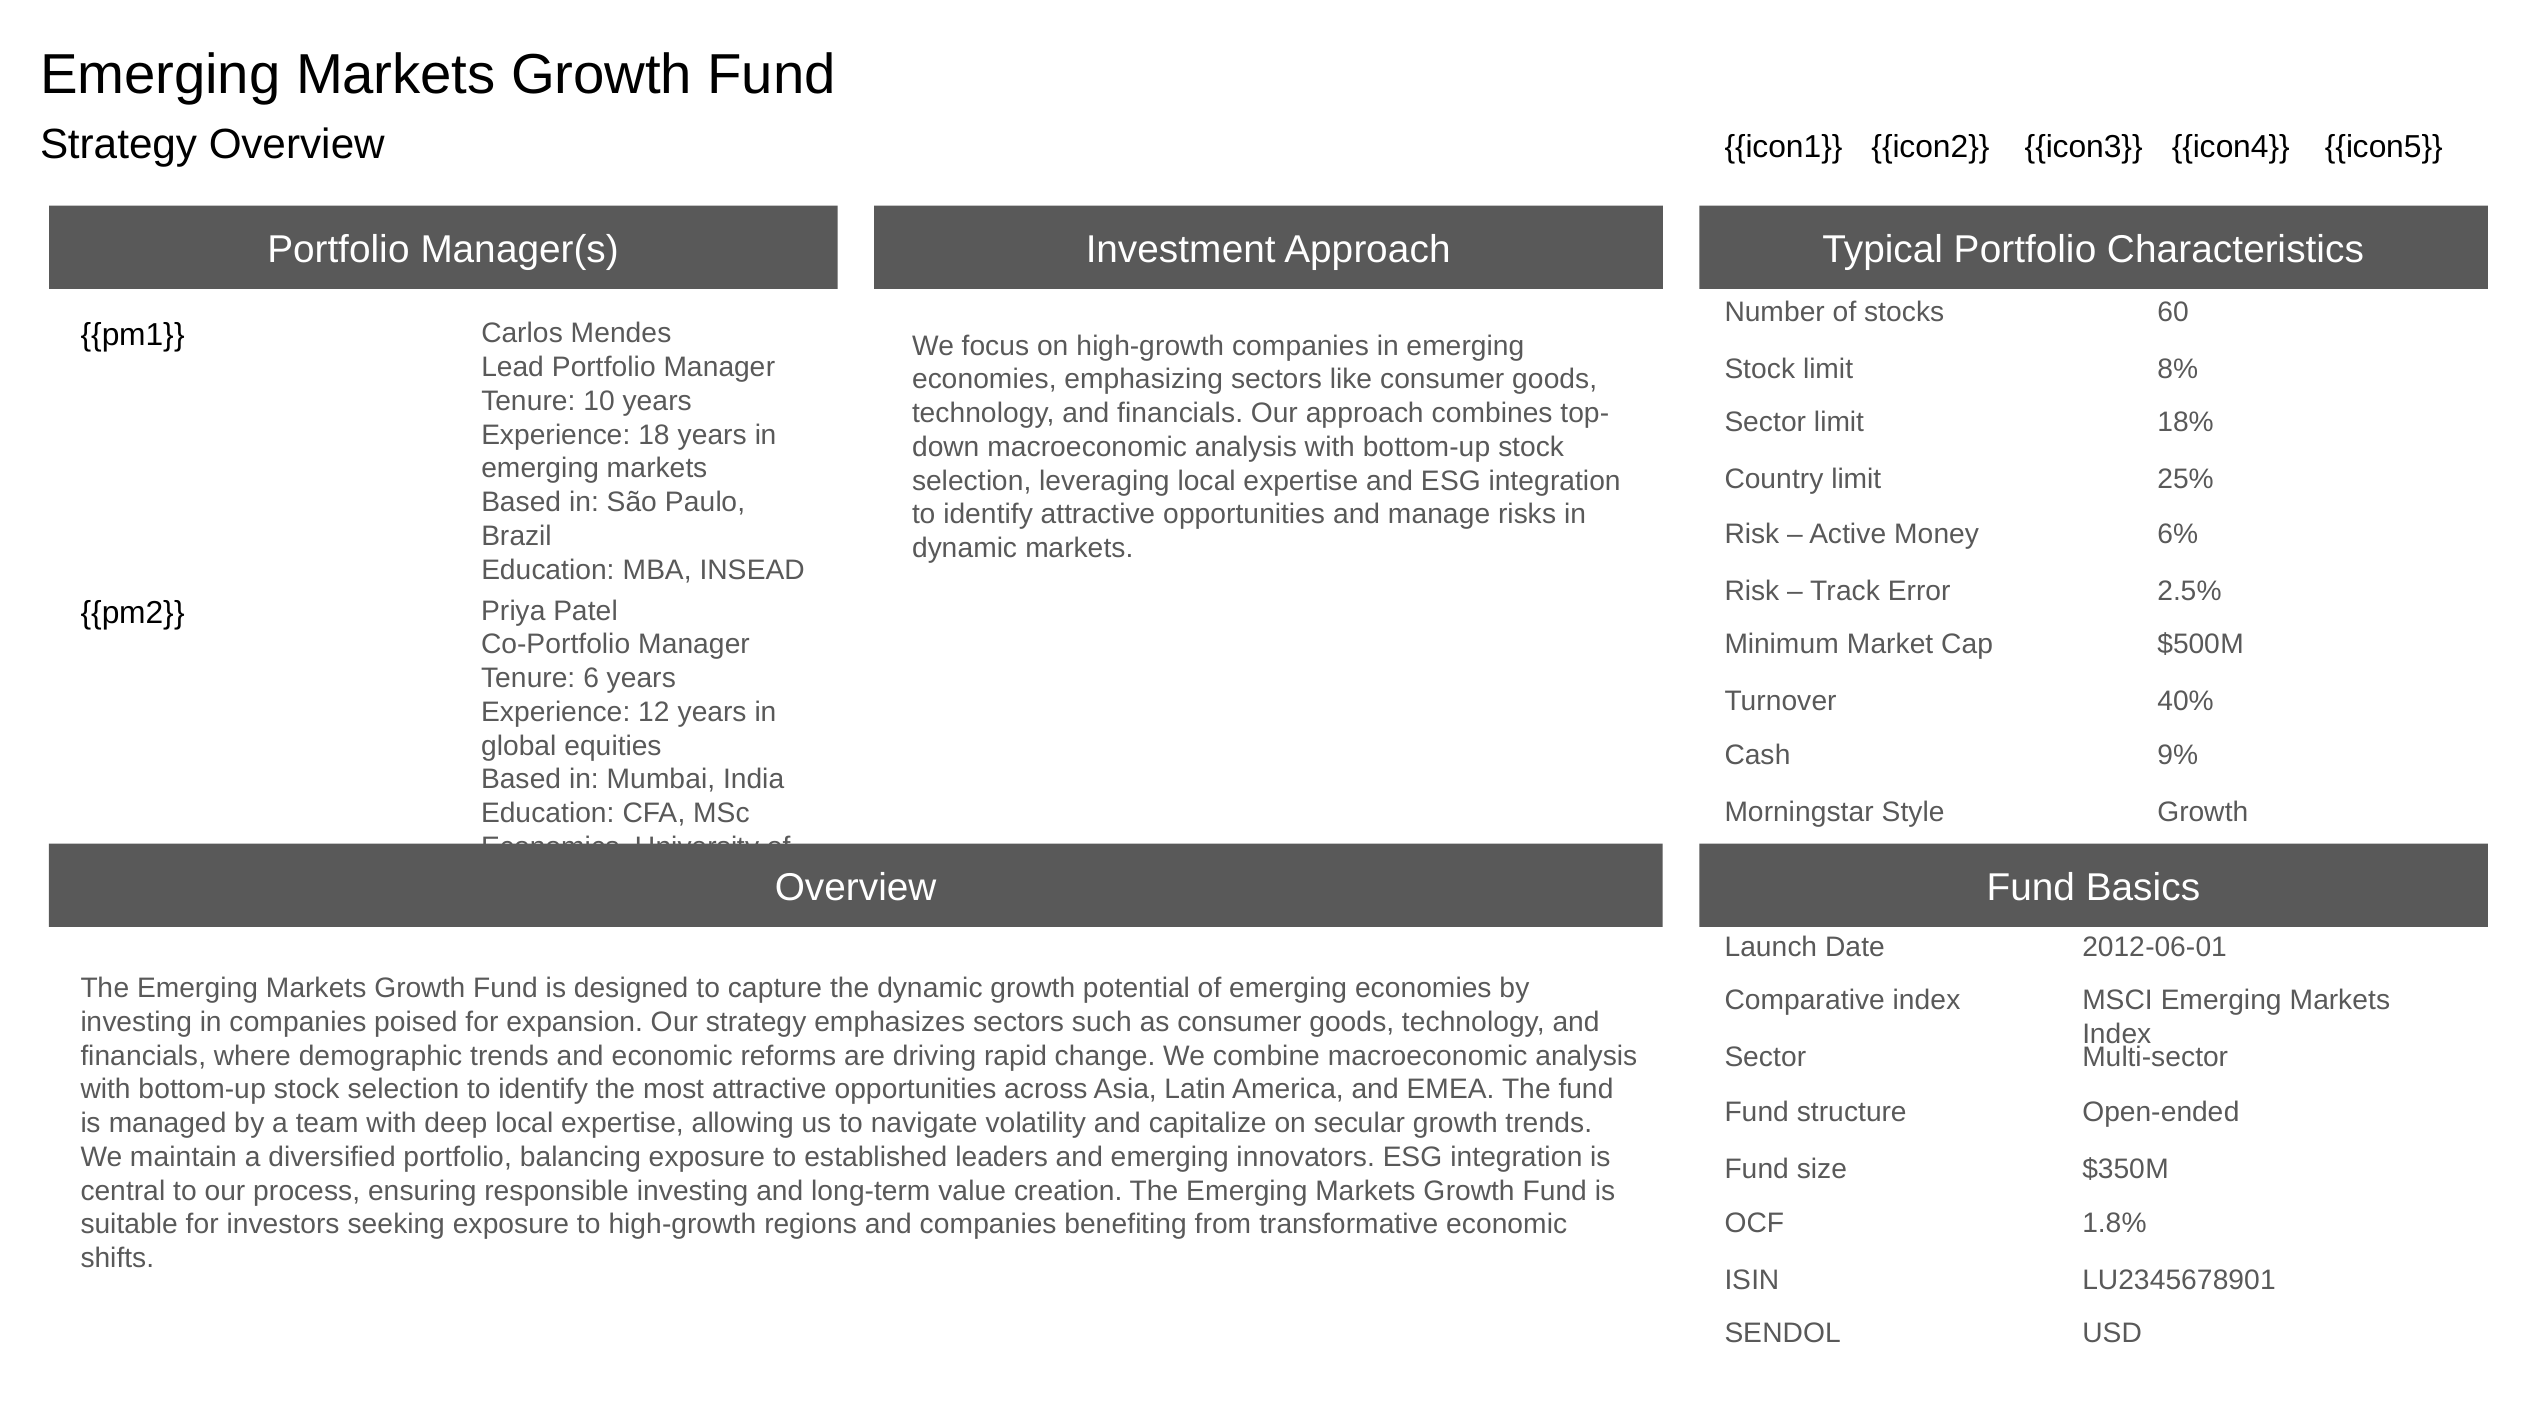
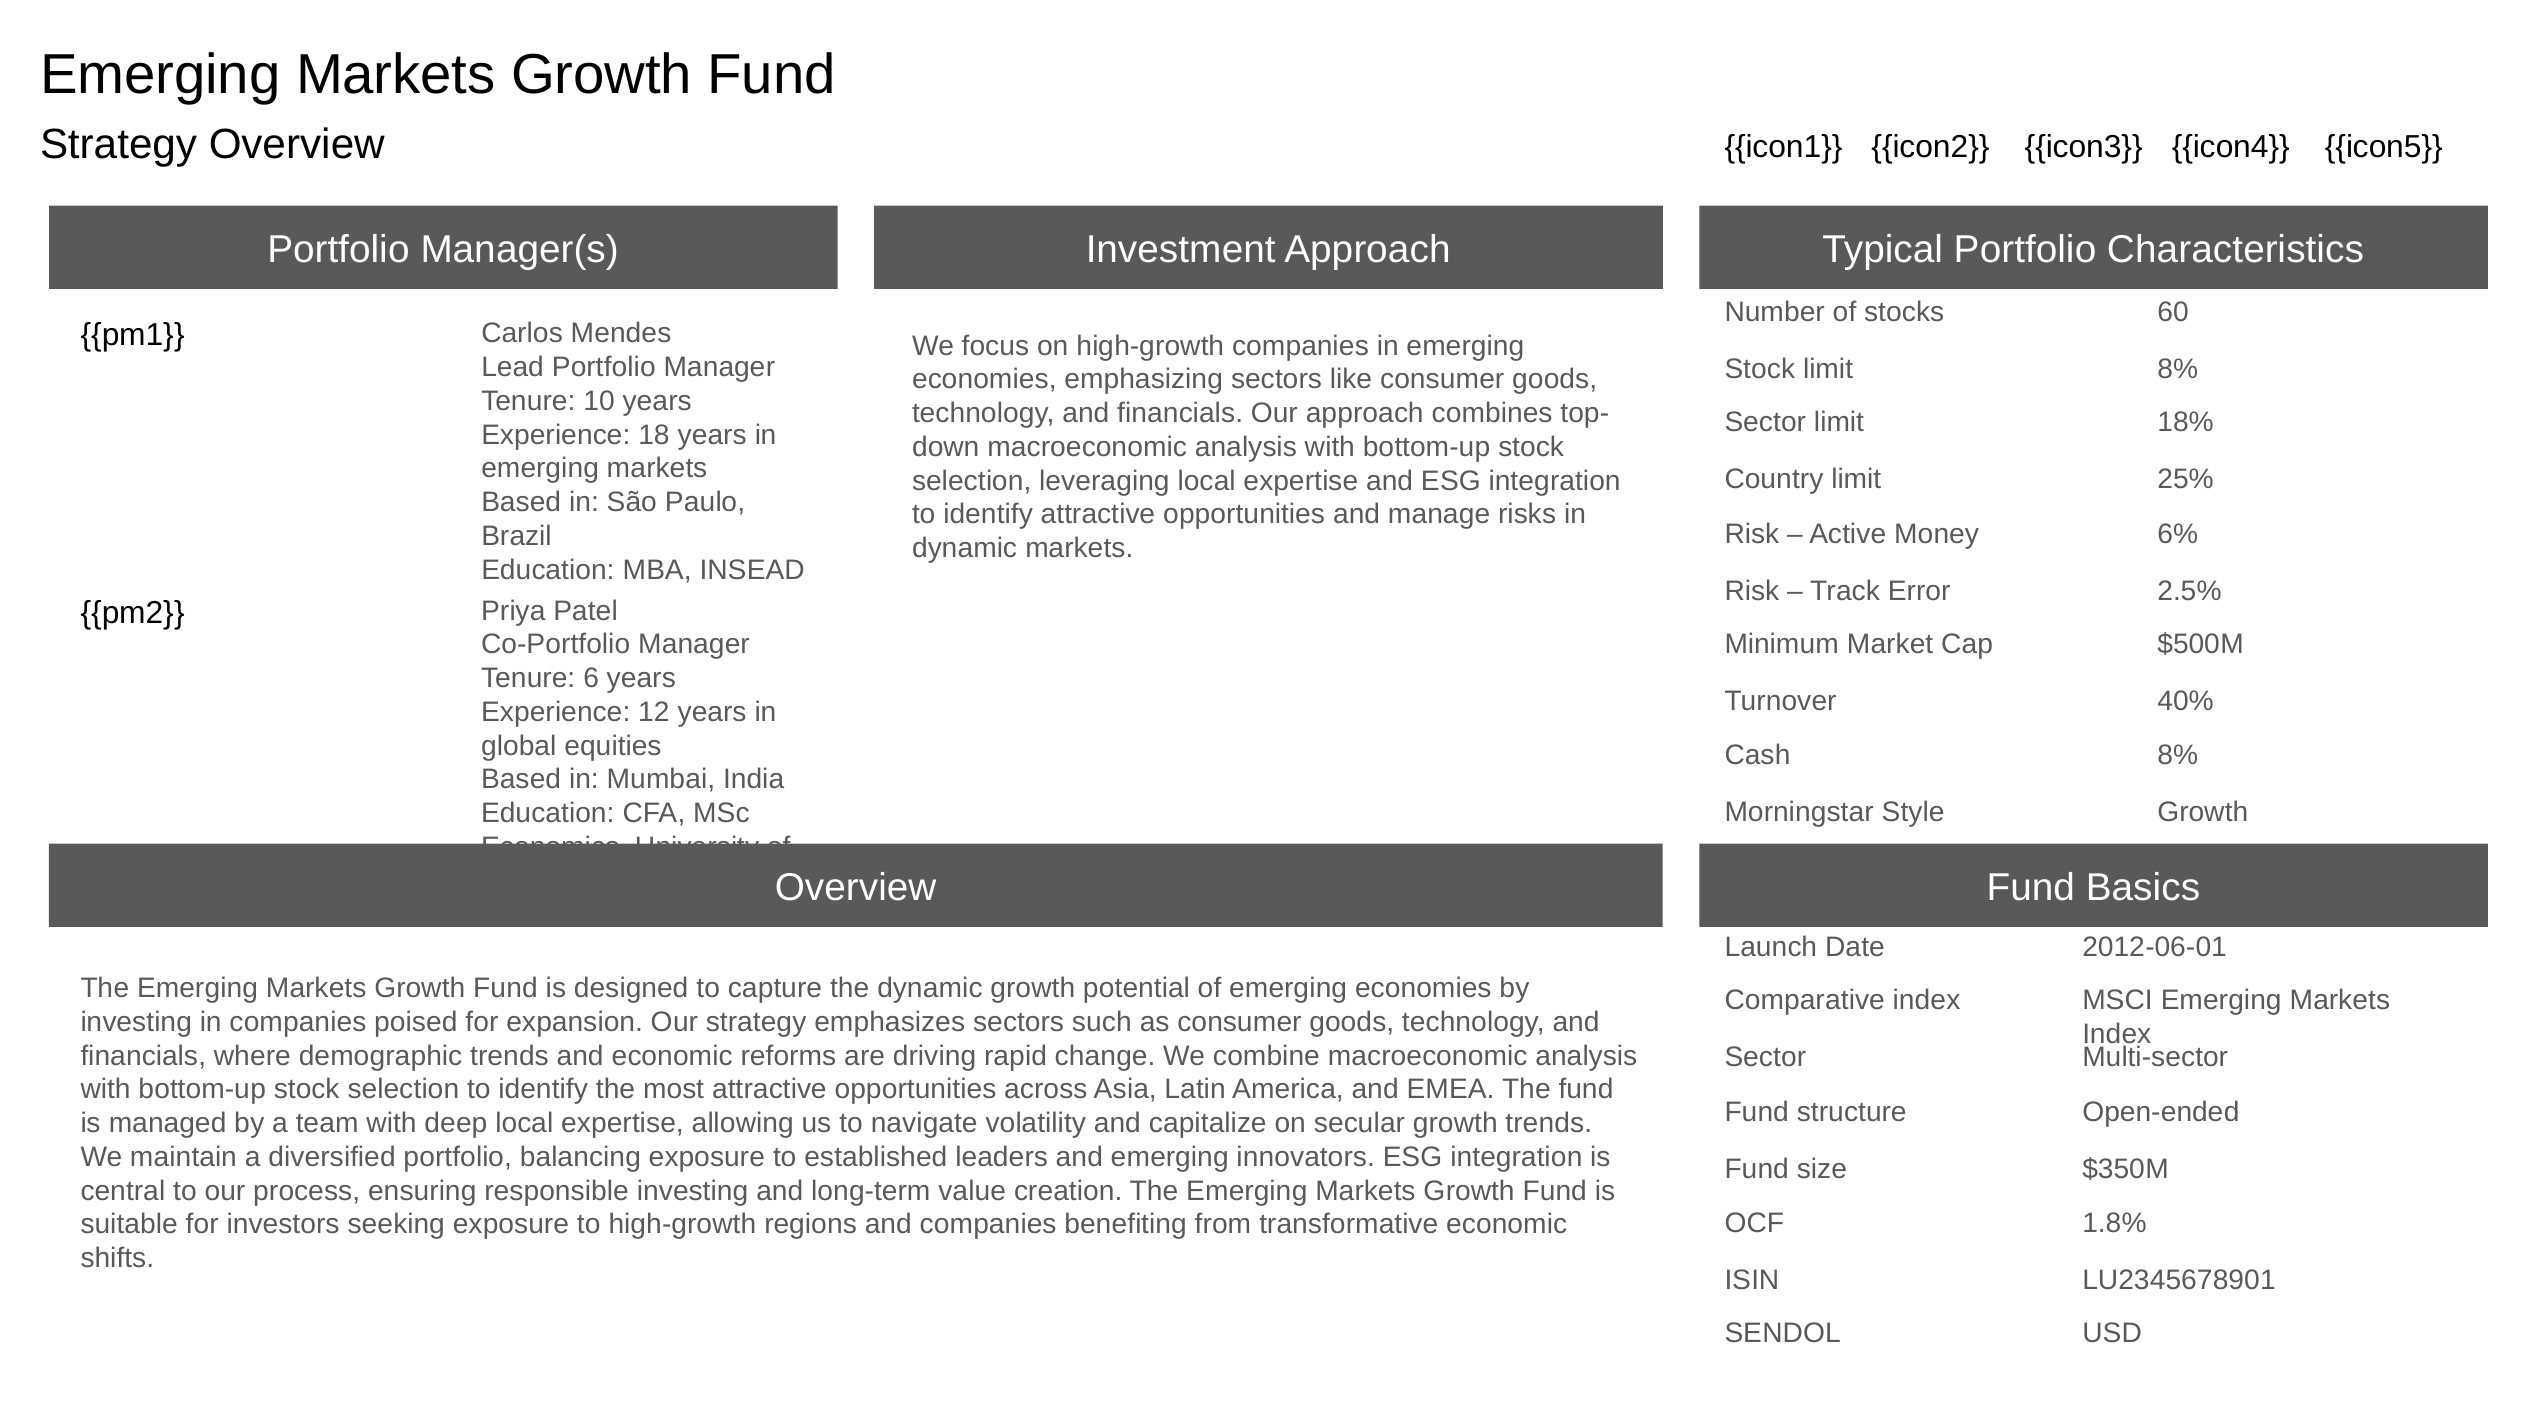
9%: 9% -> 8% (2178, 755)
